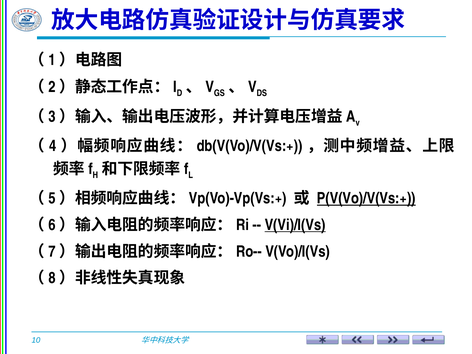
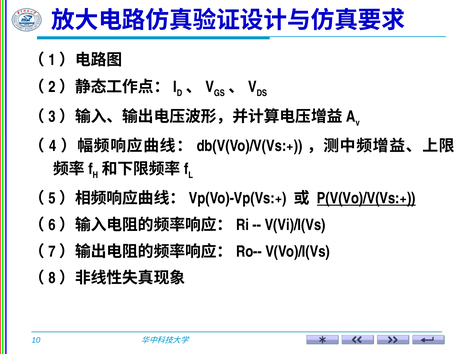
V(Vi)/I(Vs underline: present -> none (295, 225)
